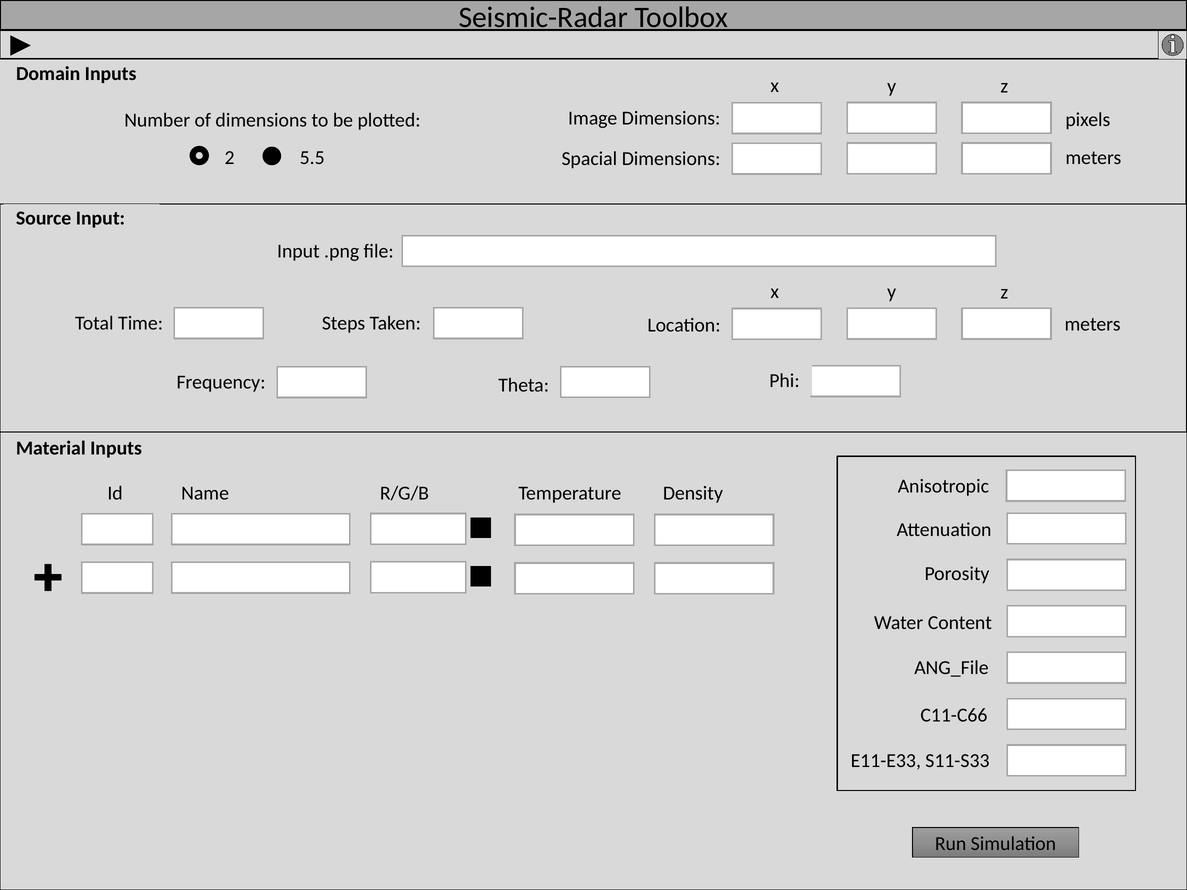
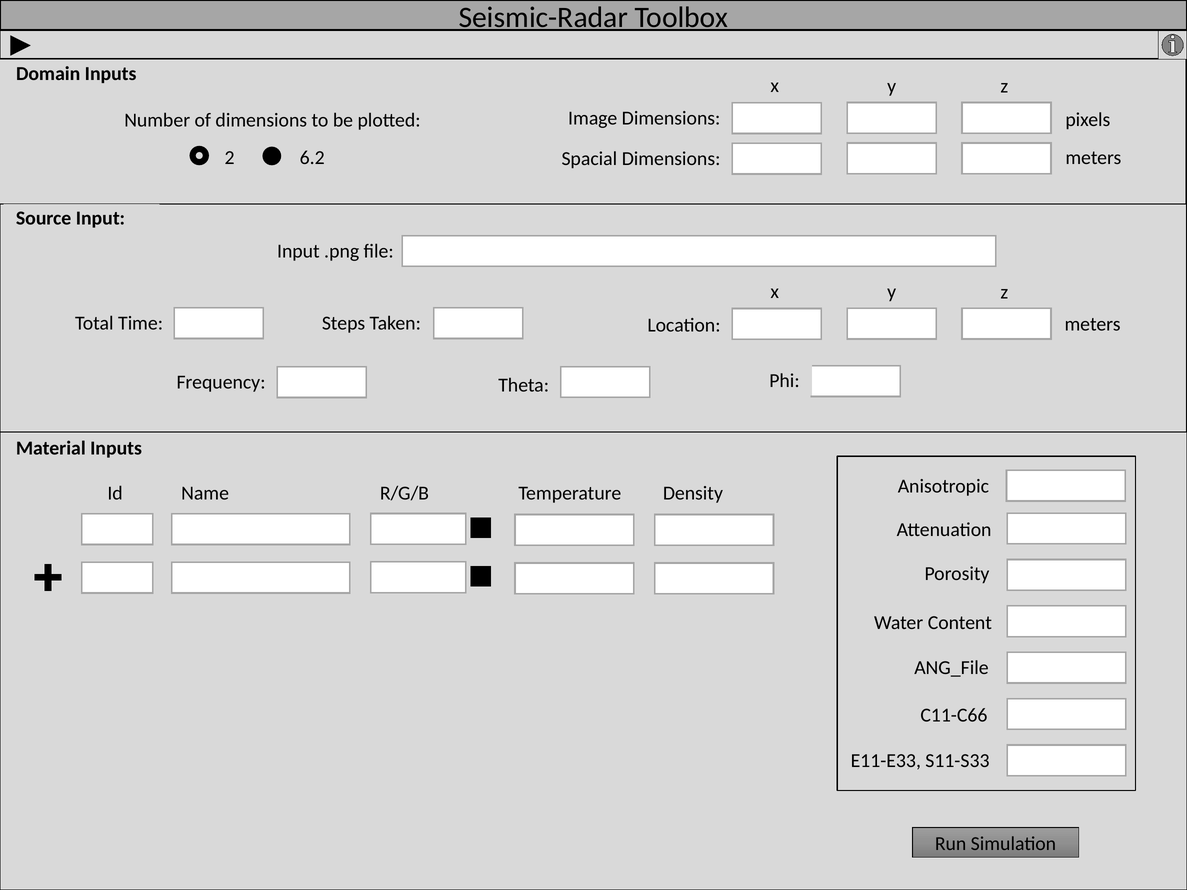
5.5: 5.5 -> 6.2 (312, 158)
